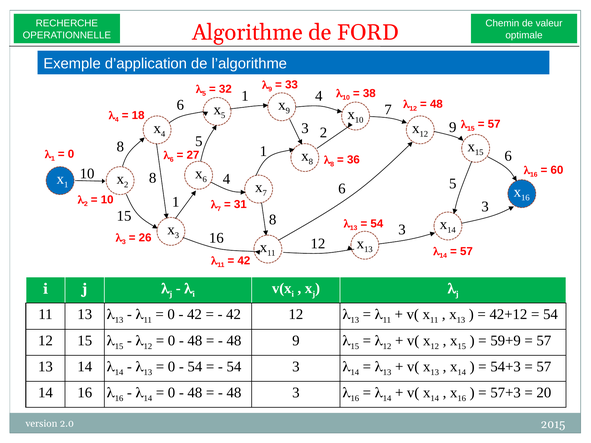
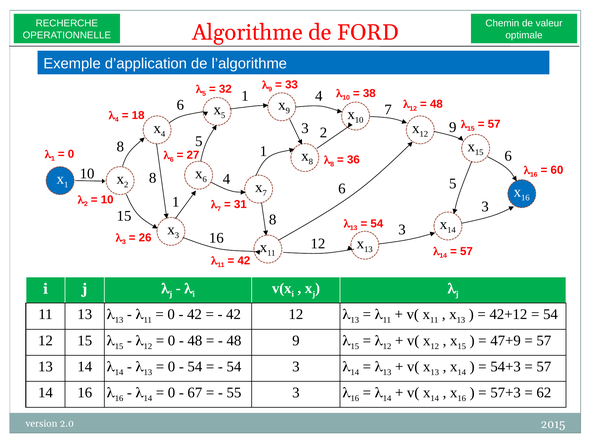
59+9: 59+9 -> 47+9 (506, 341)
48: 48 -> 67 (195, 393)
48: 48 -> 55 (234, 393)
20: 20 -> 62 (544, 393)
